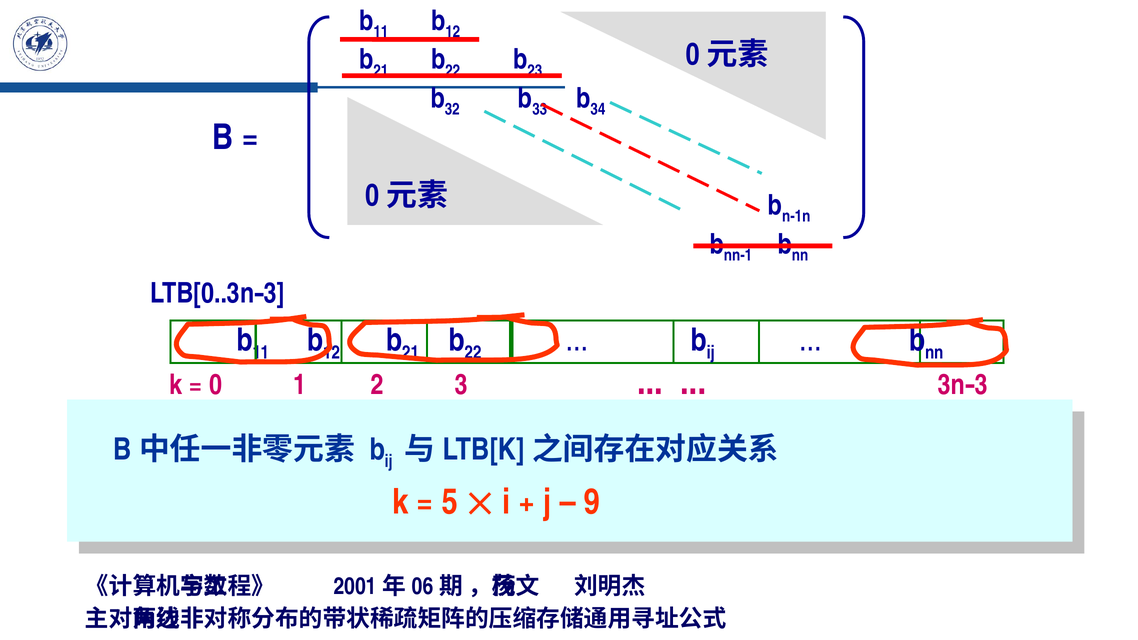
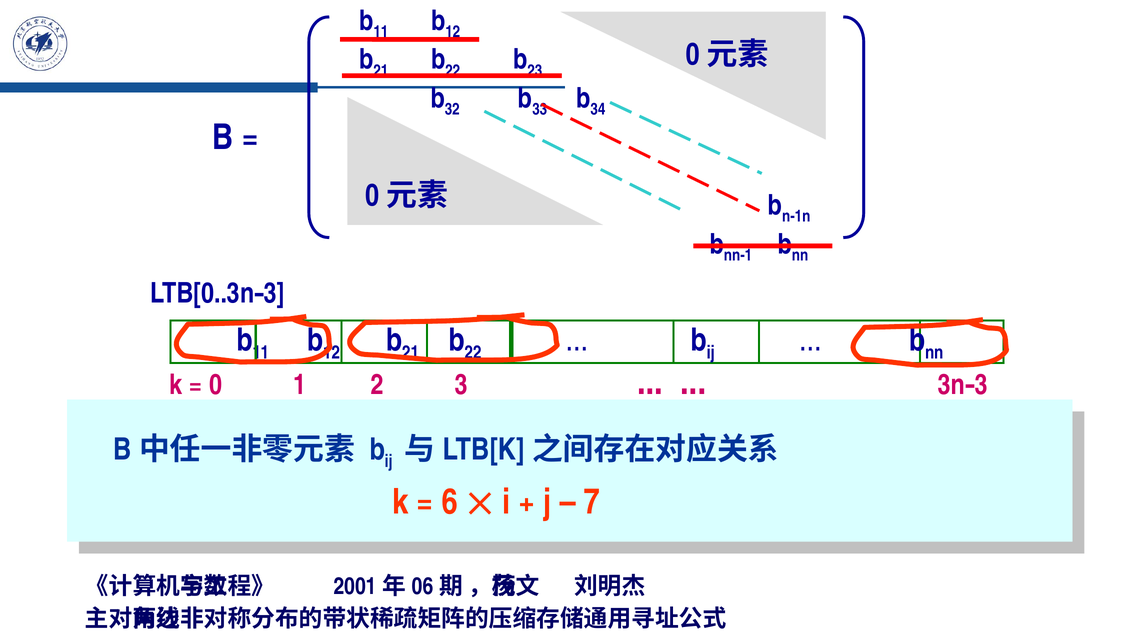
5: 5 -> 6 (450, 502)
9: 9 -> 7 (592, 502)
